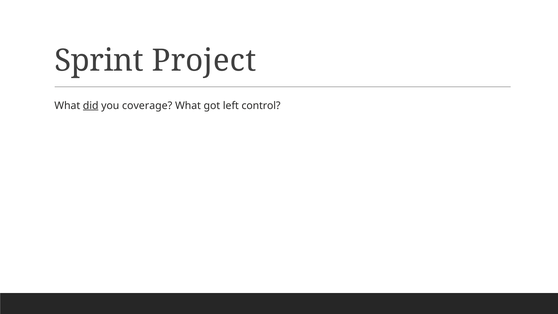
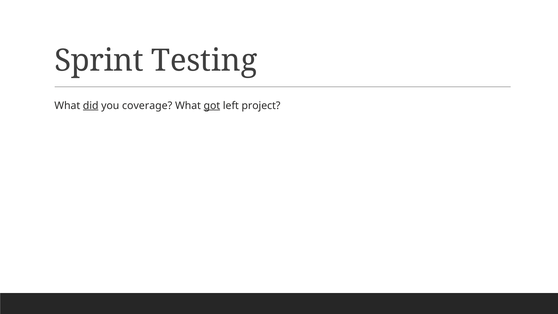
Project: Project -> Testing (204, 61)
got underline: none -> present (212, 106)
control: control -> project (261, 106)
